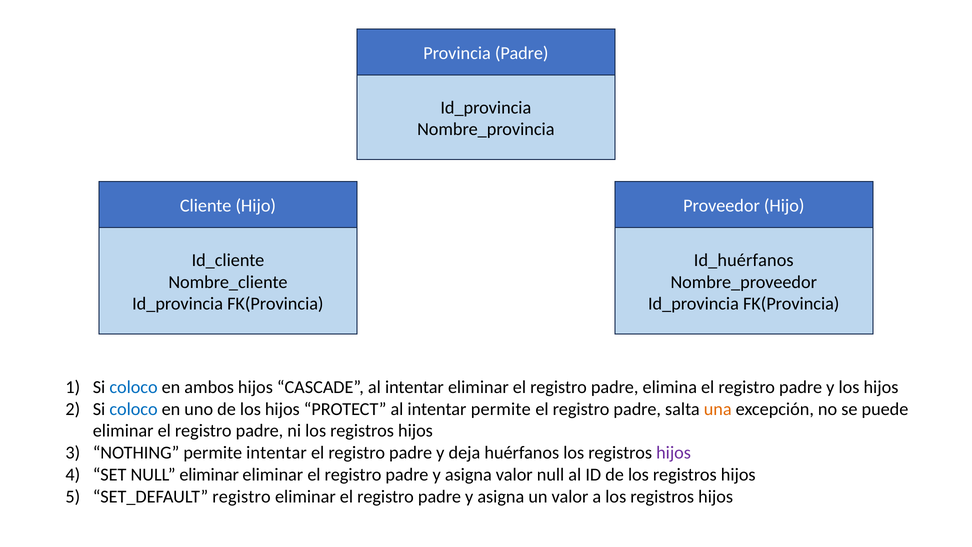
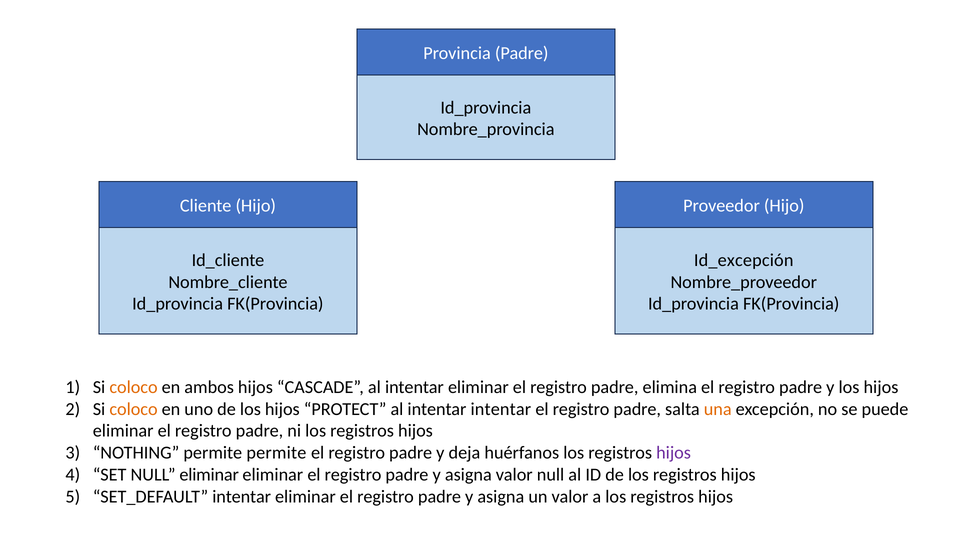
Id_huérfanos: Id_huérfanos -> Id_excepción (744, 260)
coloco colour: blue -> orange (134, 387)
coloco colour: blue -> orange (134, 409)
intentar permite: permite -> intentar (501, 409)
permite intentar: intentar -> permite (276, 453)
SET_DEFAULT registro: registro -> intentar (242, 496)
